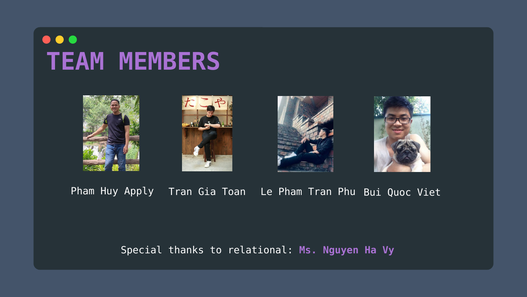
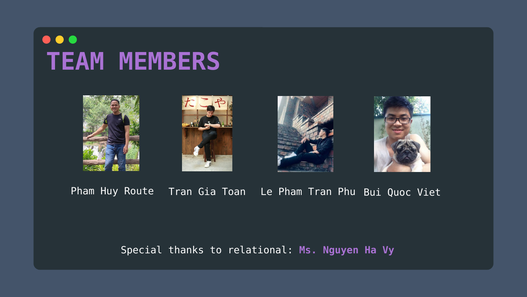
Apply: Apply -> Route (139, 191)
